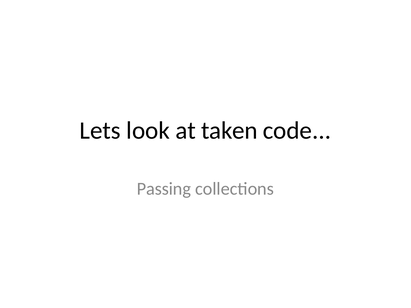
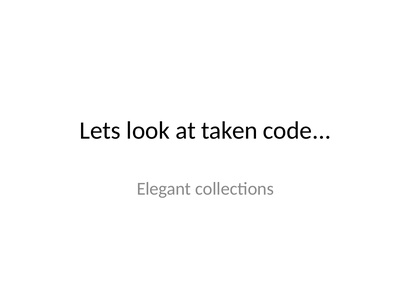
Passing: Passing -> Elegant (164, 189)
